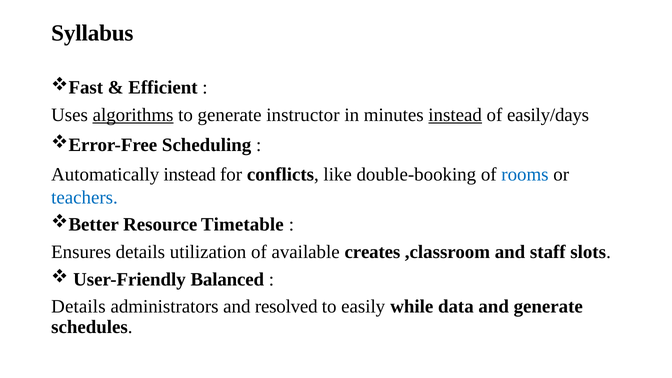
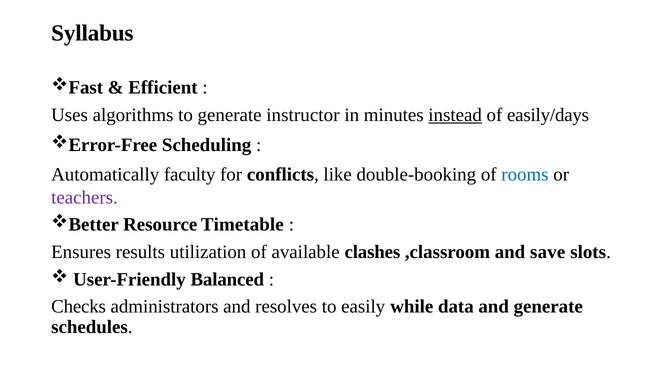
algorithms underline: present -> none (133, 115)
Automatically instead: instead -> faculty (190, 175)
teachers colour: blue -> purple (84, 197)
Ensures details: details -> results (140, 252)
creates: creates -> clashes (372, 252)
staff: staff -> save (548, 252)
Details: Details -> Checks (79, 307)
resolved: resolved -> resolves (286, 307)
